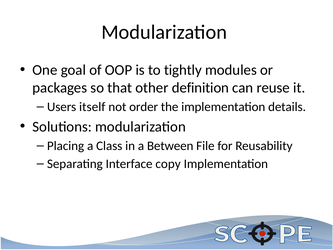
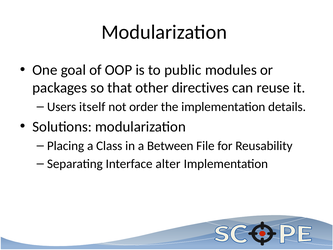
tightly: tightly -> public (183, 70)
definition: definition -> directives (200, 88)
copy: copy -> alter (168, 164)
